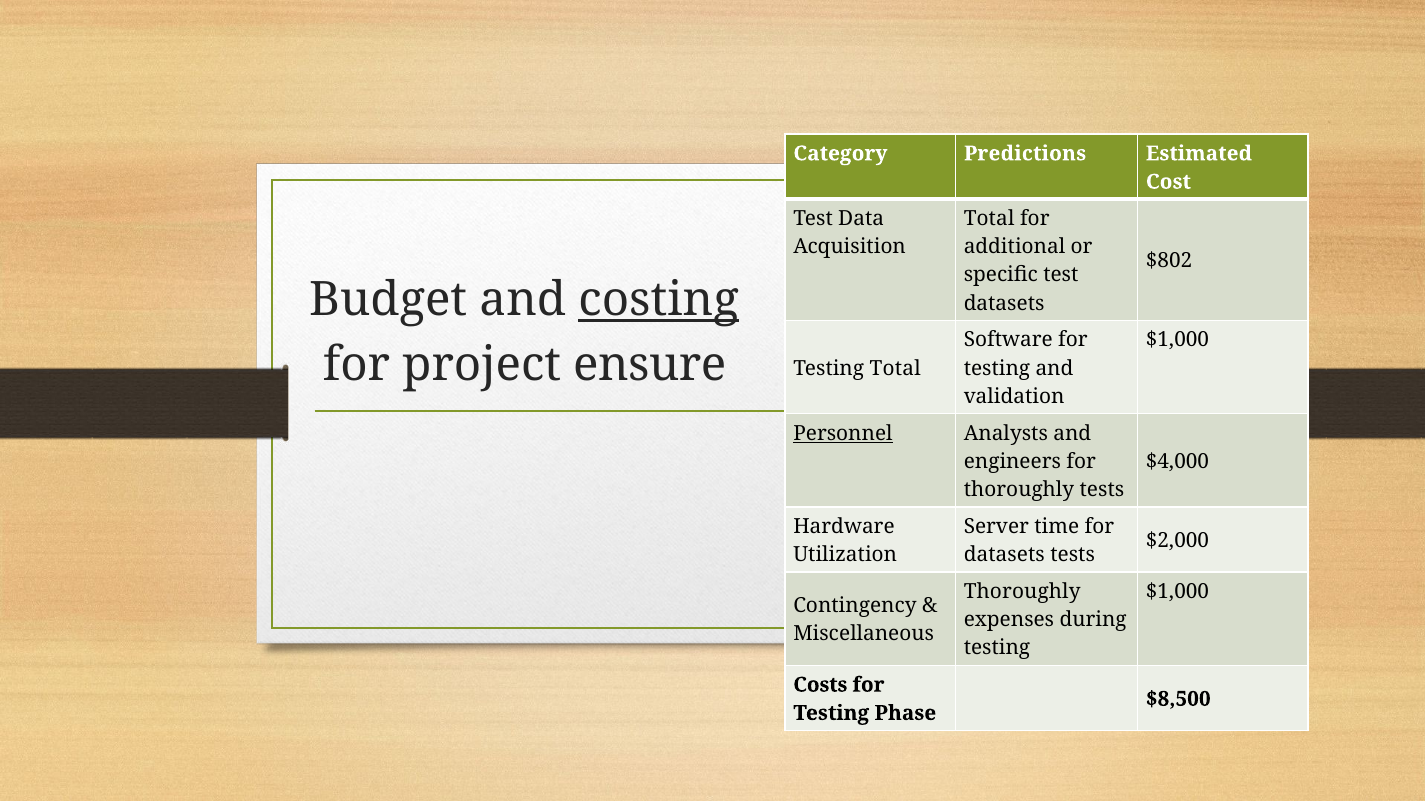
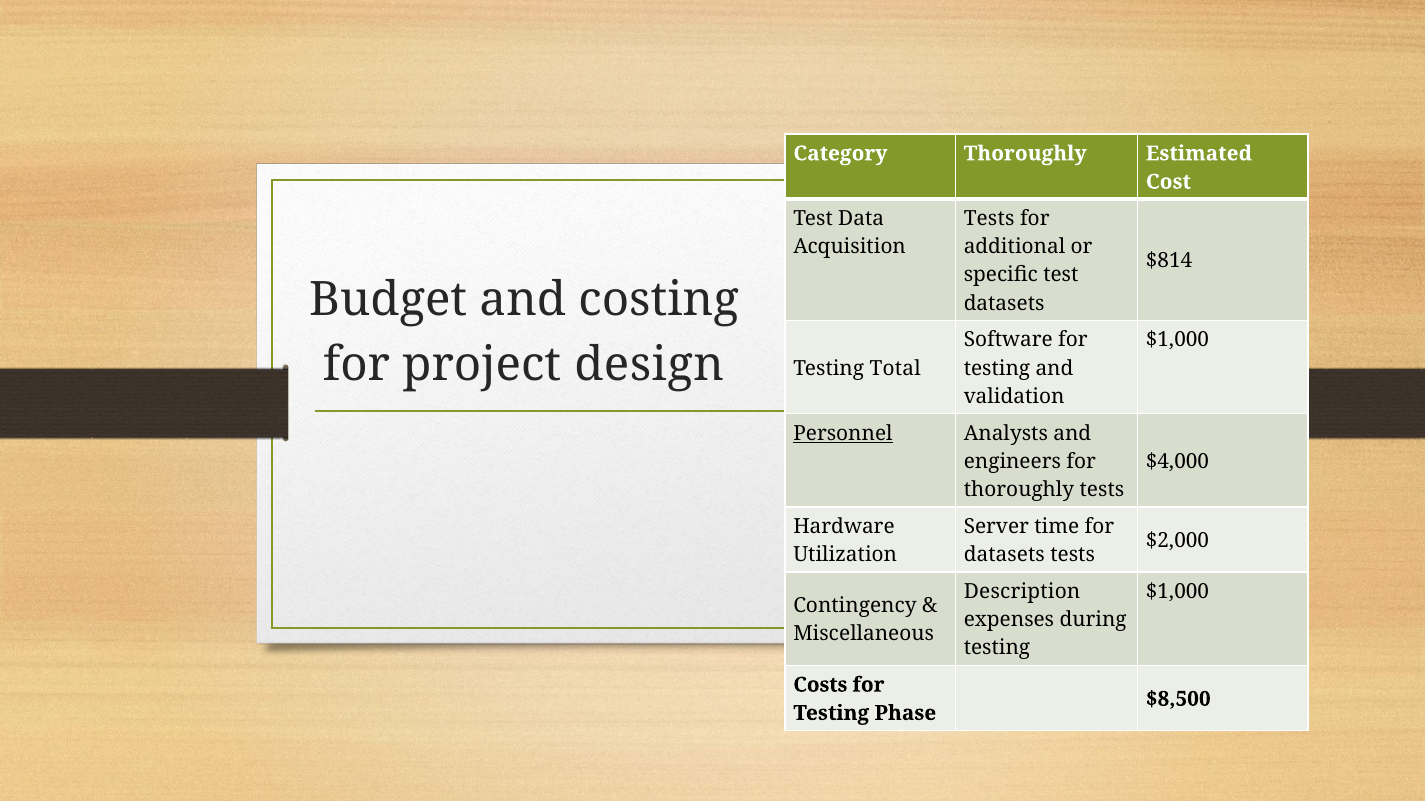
Category Predictions: Predictions -> Thoroughly (1025, 154)
Total: Total -> Tests (989, 219)
$802: $802 -> $814 (1169, 261)
costing underline: present -> none (659, 300)
ensure: ensure -> design (649, 365)
Thoroughly: Thoroughly -> Description (1022, 592)
